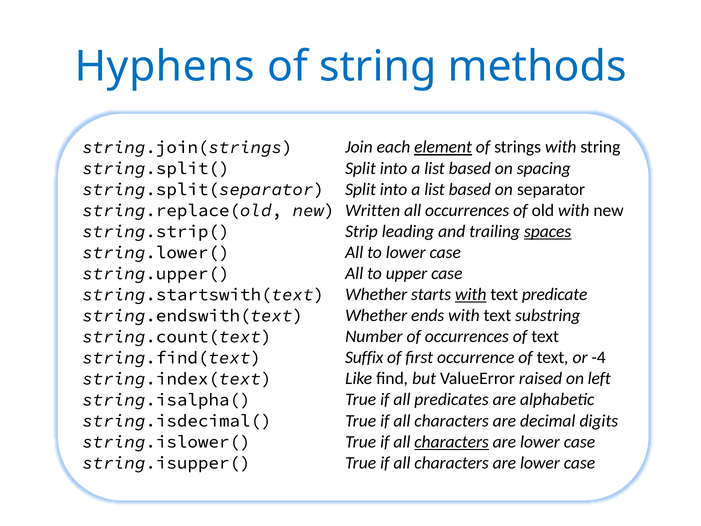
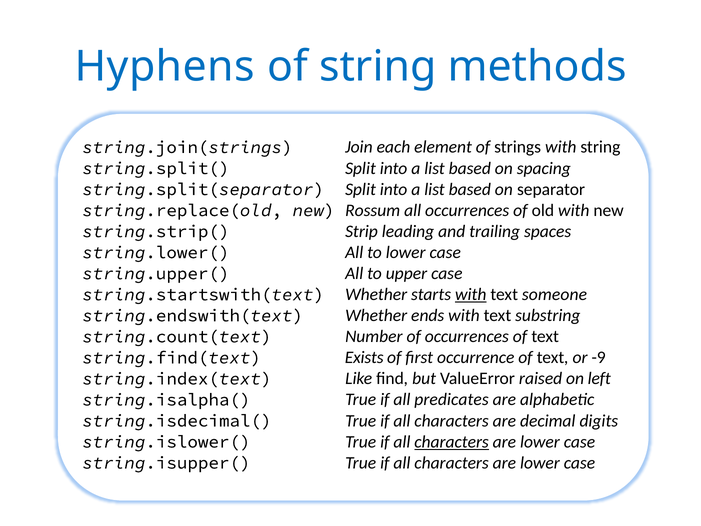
element underline: present -> none (443, 147)
Written: Written -> Rossum (373, 210)
spaces underline: present -> none (548, 231)
predicate: predicate -> someone (554, 294)
Suffix: Suffix -> Exists (364, 357)
-4: -4 -> -9 (599, 357)
